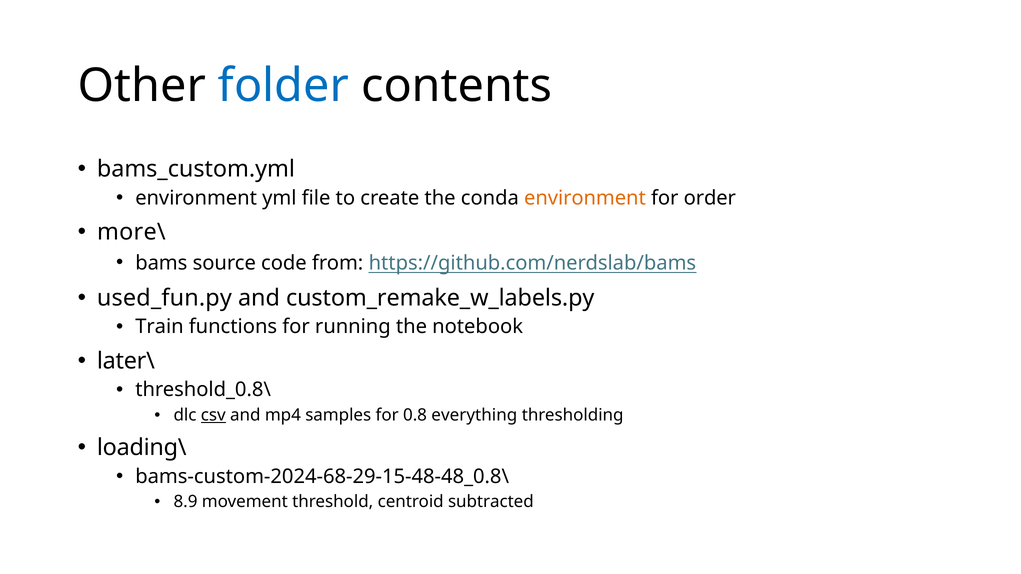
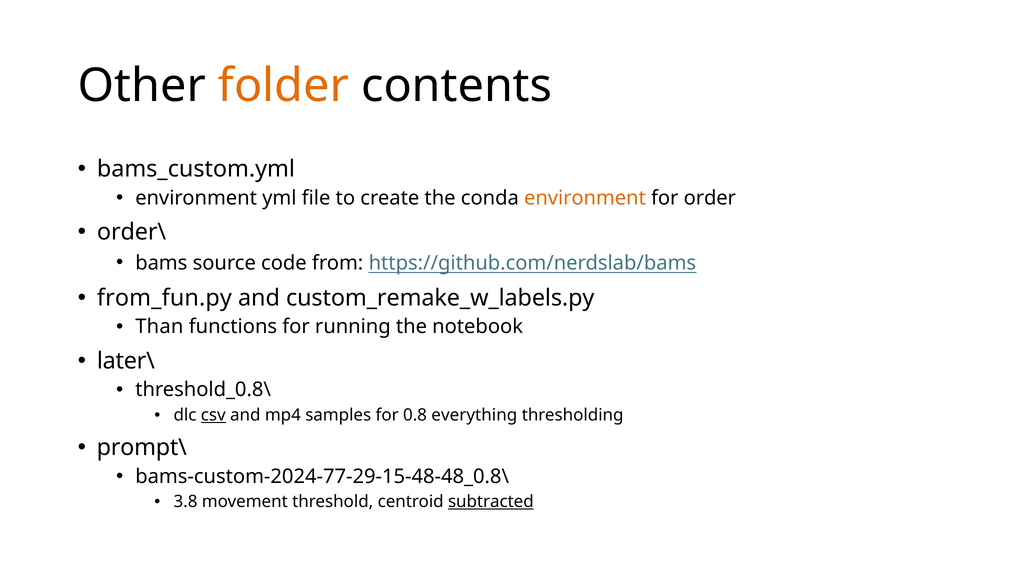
folder colour: blue -> orange (283, 86)
more\: more\ -> order\ (132, 232)
used_fun.py: used_fun.py -> from_fun.py (164, 298)
Train: Train -> Than (159, 327)
loading\: loading\ -> prompt\ (142, 448)
bams-custom-2024-68-29-15-48-48_0.8\: bams-custom-2024-68-29-15-48-48_0.8\ -> bams-custom-2024-77-29-15-48-48_0.8\ (322, 477)
8.9: 8.9 -> 3.8 (186, 502)
subtracted underline: none -> present (491, 502)
